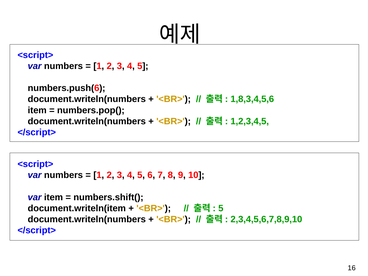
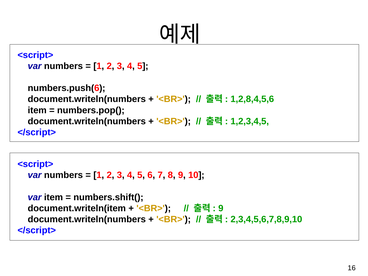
1,8,3,4,5,6: 1,8,3,4,5,6 -> 1,2,8,4,5,6 (252, 99)
5: 5 -> 9 (221, 208)
